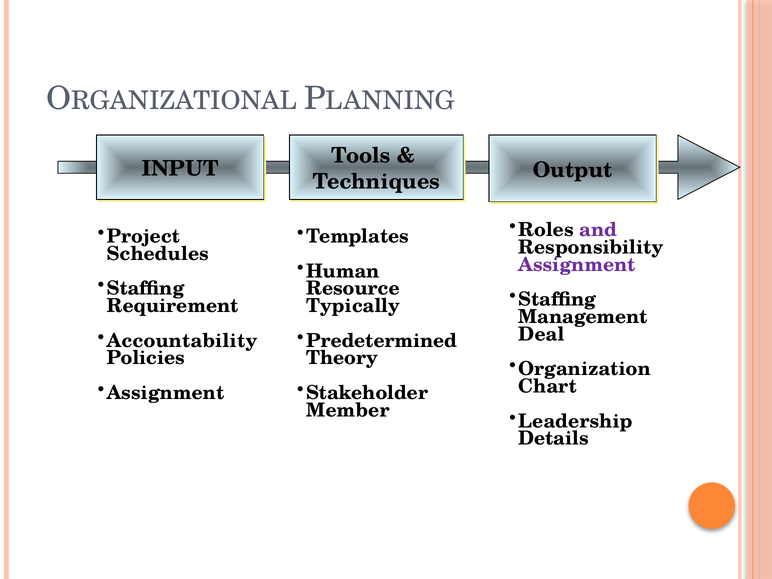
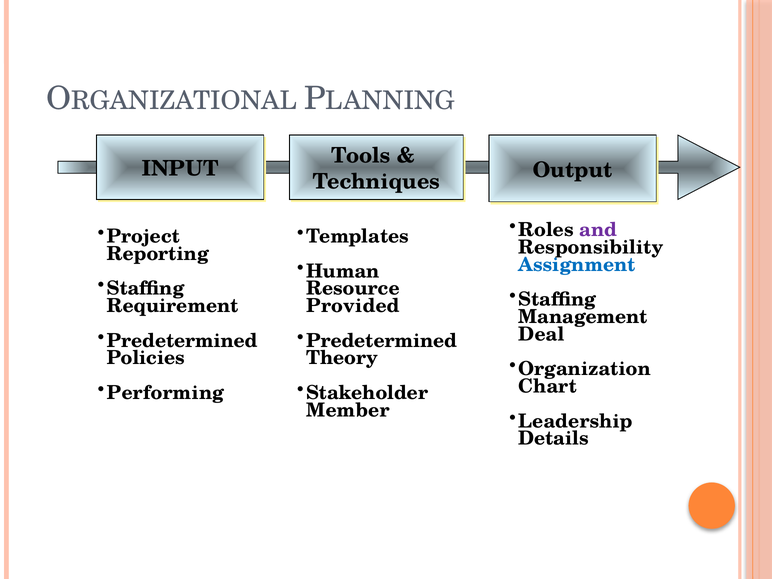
Schedules: Schedules -> Reporting (158, 254)
Assignment colour: purple -> blue (577, 265)
Typically: Typically -> Provided (353, 306)
Accountability: Accountability -> Predetermined (182, 341)
Assignment: Assignment -> Performing (165, 393)
